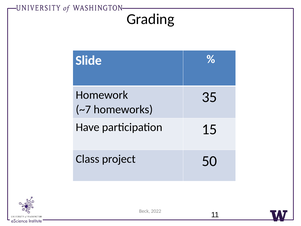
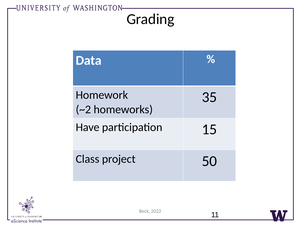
Slide: Slide -> Data (89, 60)
~7: ~7 -> ~2 (83, 109)
